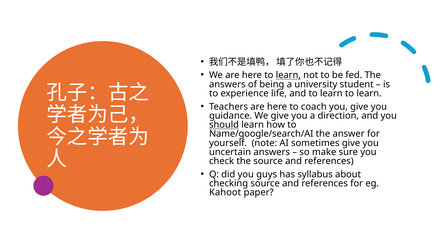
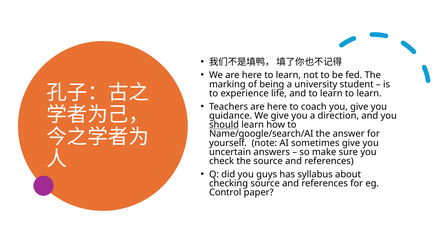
learn underline: present -> none (288, 75)
answers: answers -> marking (227, 84)
Kahoot: Kahoot -> Control (225, 192)
